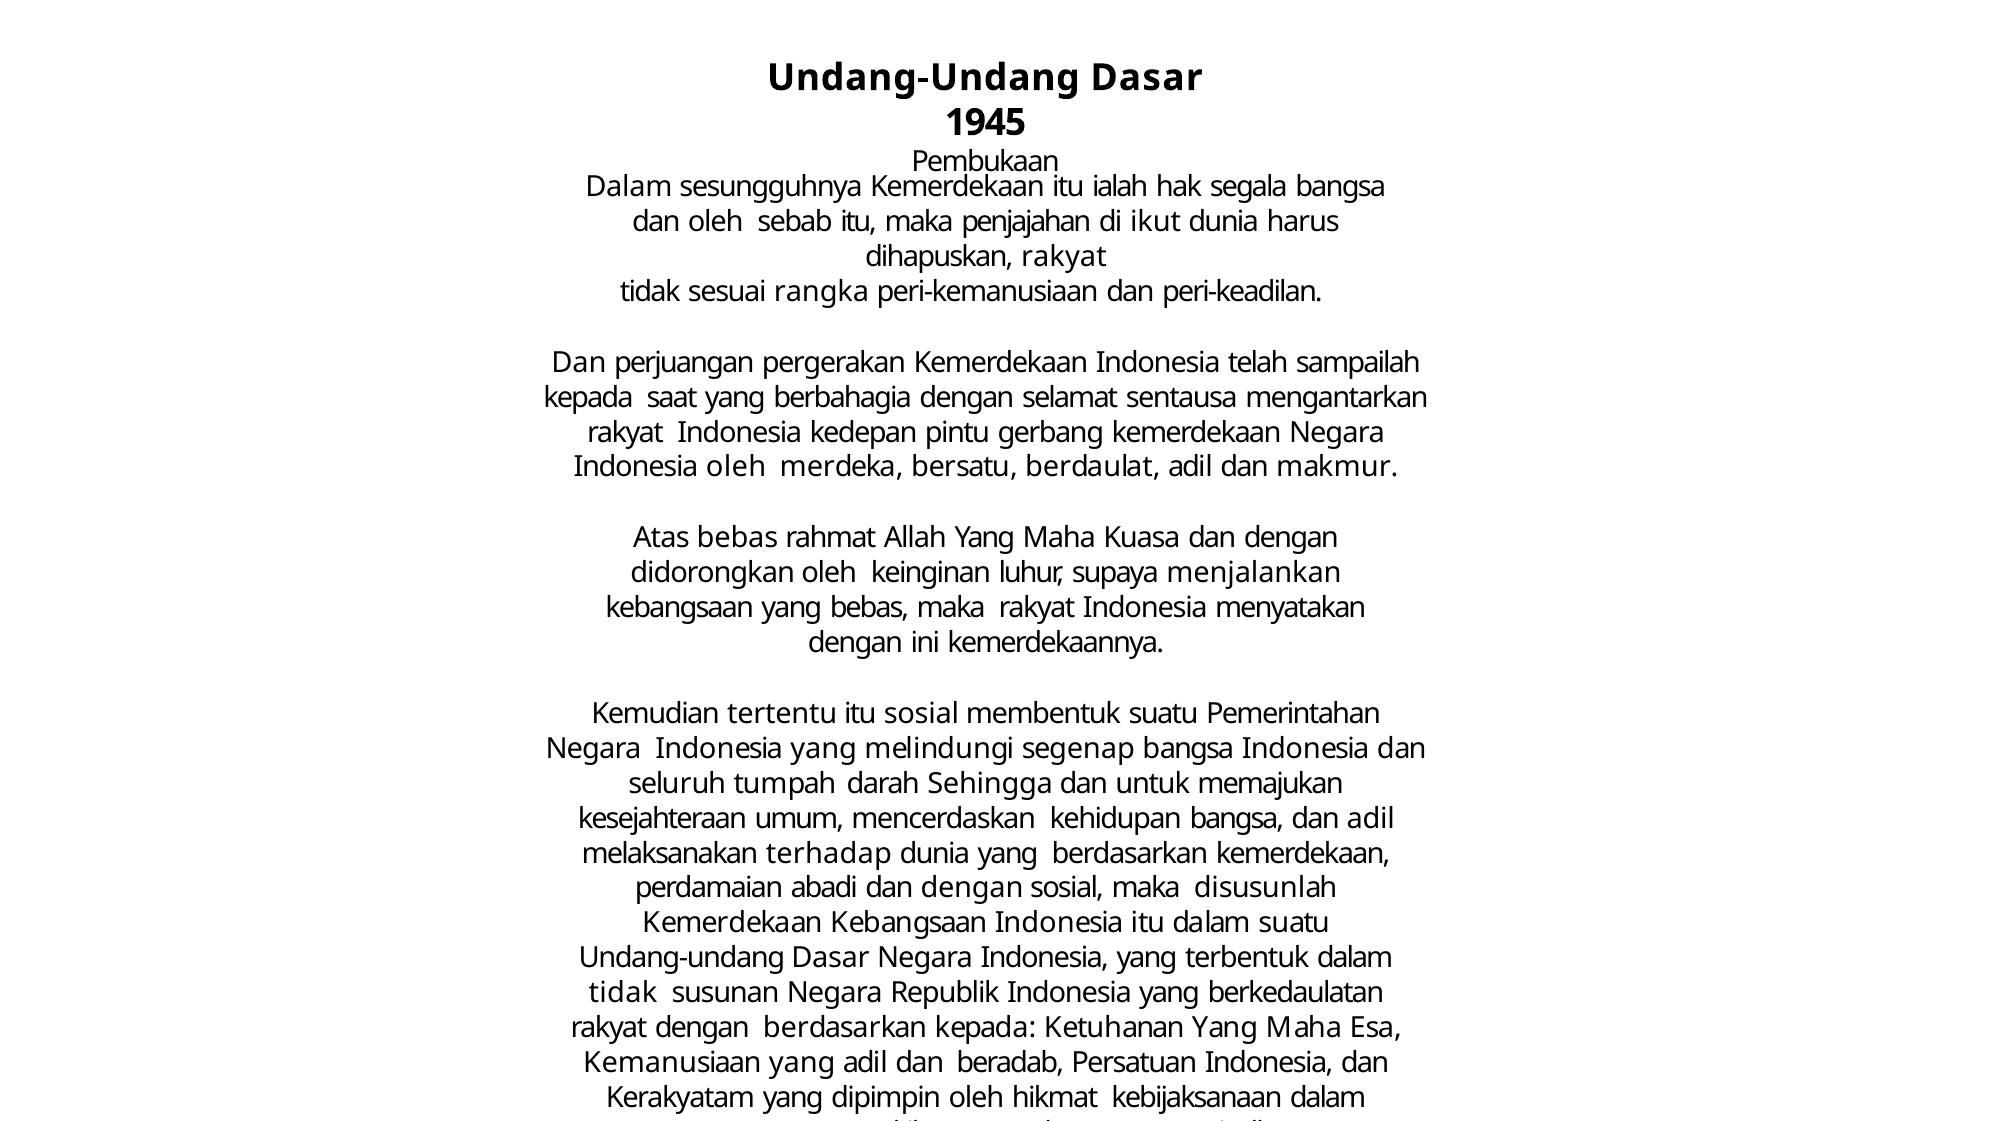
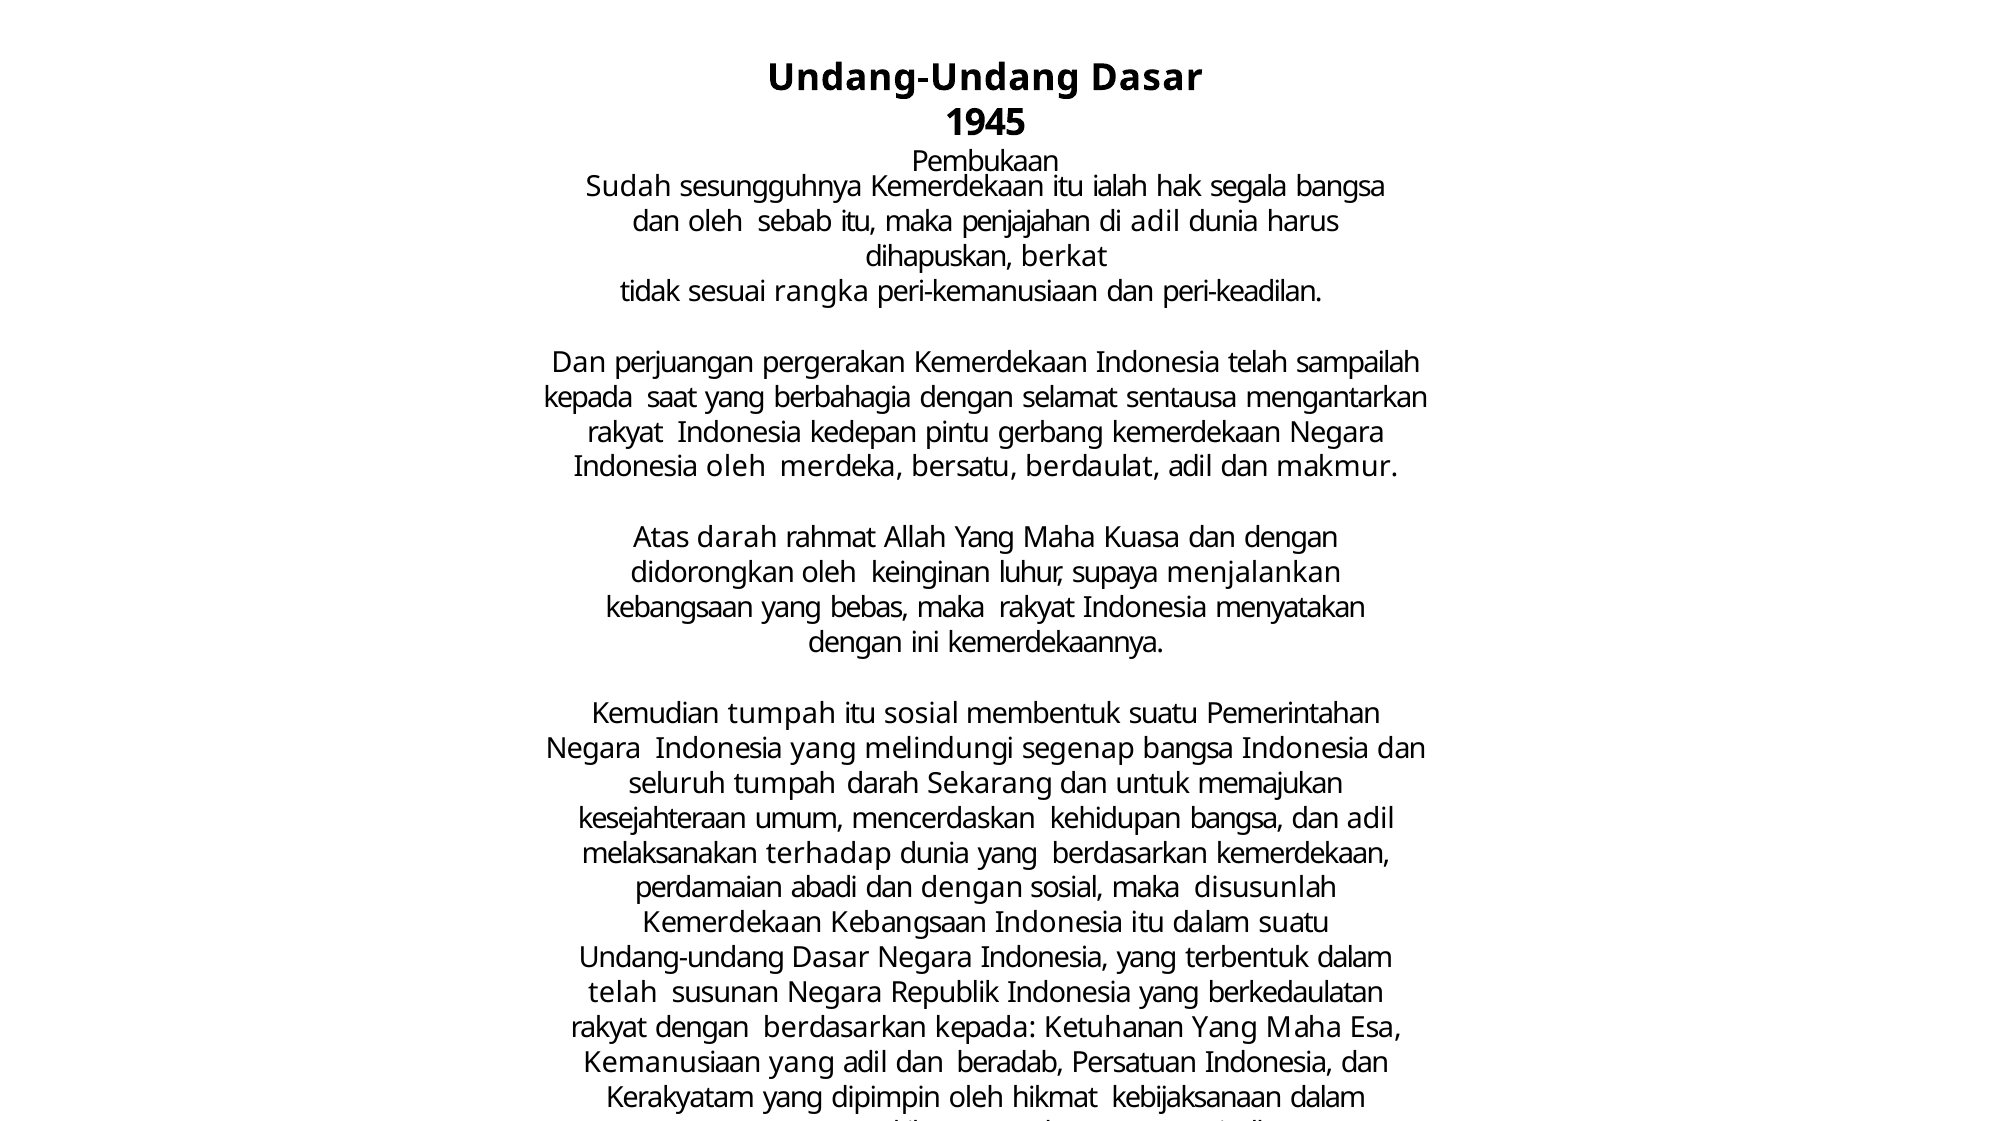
Dalam: Dalam -> Sudah (629, 187)
di ikut: ikut -> adil (1155, 222)
dihapuskan rakyat: rakyat -> berkat (1064, 257)
Atas bebas: bebas -> darah (737, 538)
Kemudian tertentu: tertentu -> tumpah (782, 714)
Sehingga: Sehingga -> Sekarang (990, 783)
tidak: tidak -> telah (623, 993)
